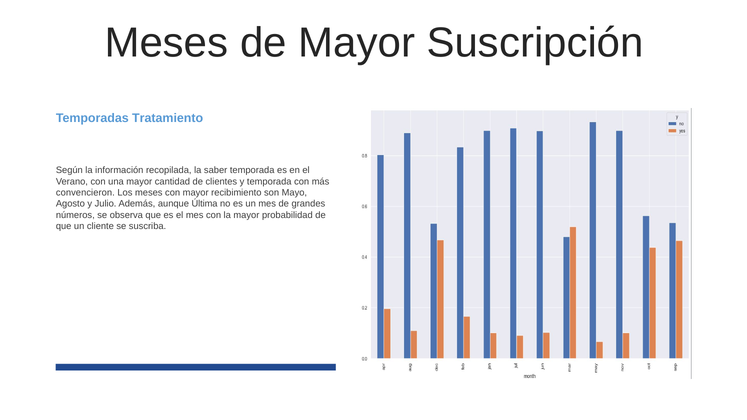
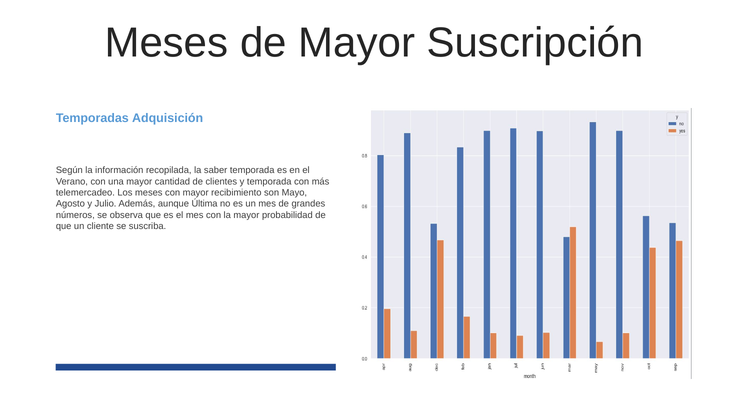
Tratamiento: Tratamiento -> Adquisición (168, 118)
convencieron: convencieron -> telemercadeo (85, 193)
